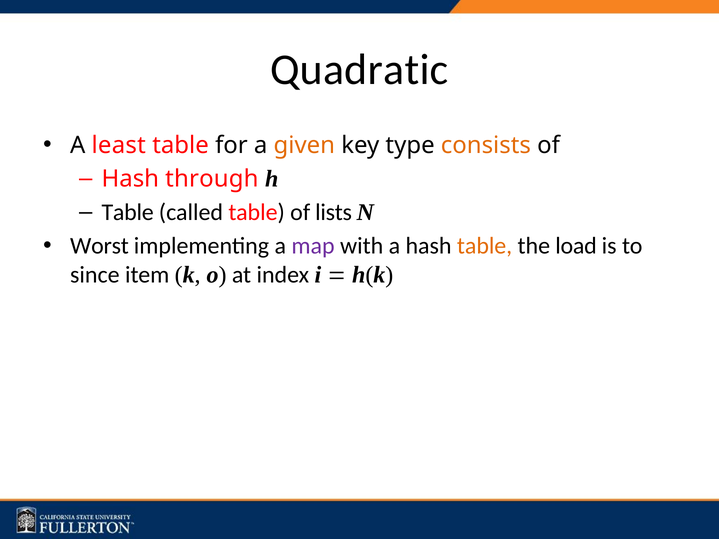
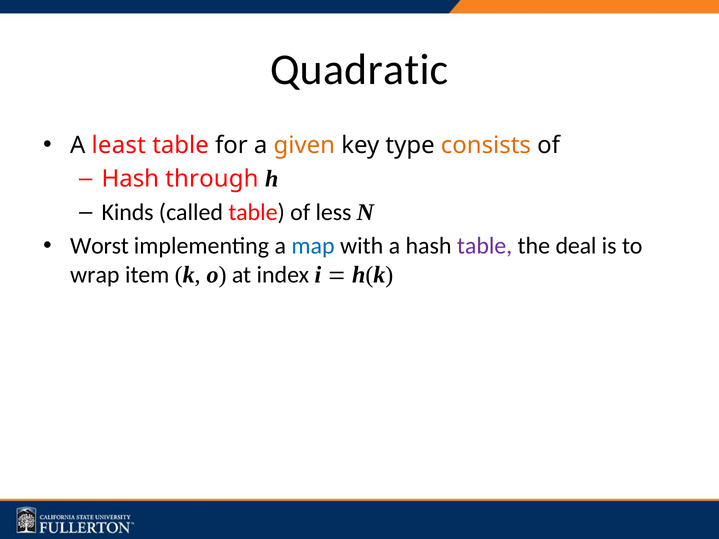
Table: Table -> Kinds (128, 213)
lists: lists -> less (334, 213)
map colour: purple -> blue (313, 246)
table colour: orange -> purple (485, 246)
load: load -> deal (576, 246)
since: since -> wrap (95, 275)
